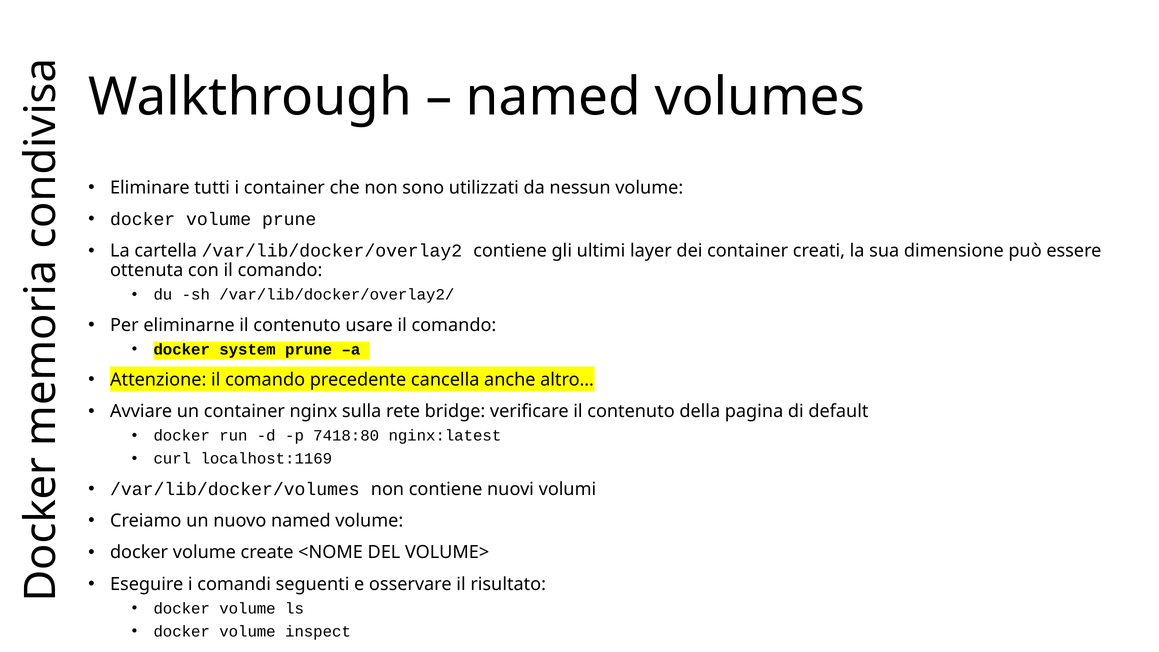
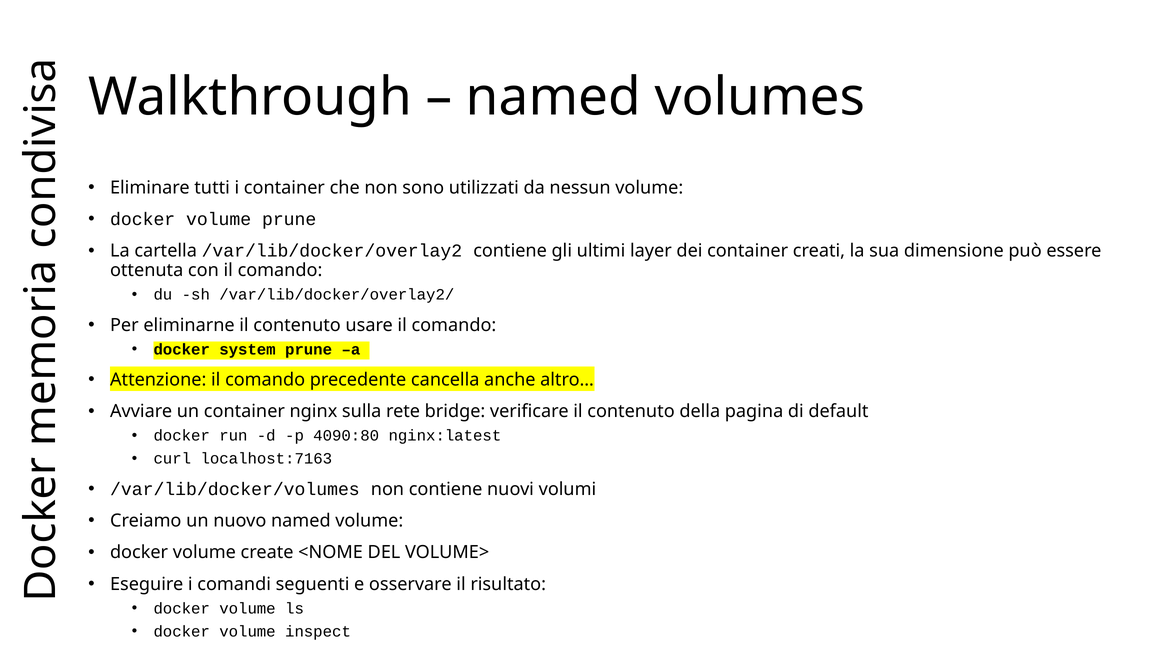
7418:80: 7418:80 -> 4090:80 (346, 436)
localhost:1169: localhost:1169 -> localhost:7163 (266, 459)
